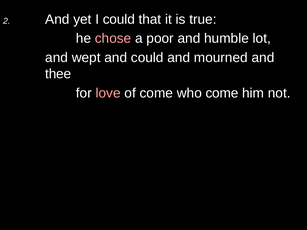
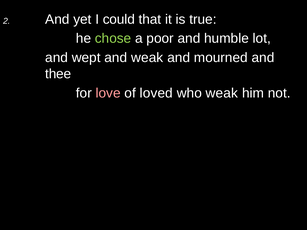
chose colour: pink -> light green (113, 39)
and could: could -> weak (147, 58)
of come: come -> loved (156, 93)
who come: come -> weak (222, 93)
